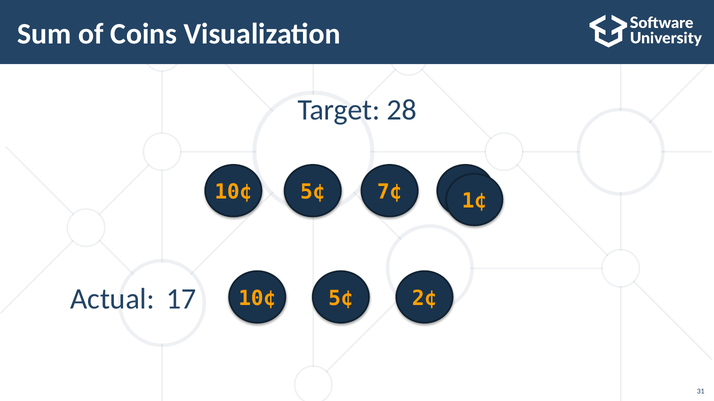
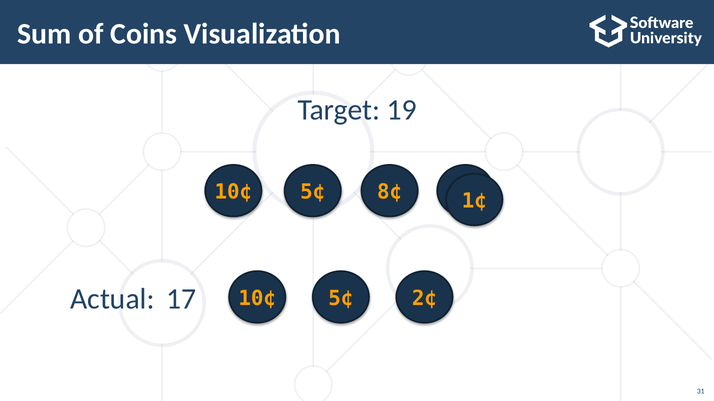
28: 28 -> 19 (402, 110)
7¢: 7¢ -> 8¢ (390, 192)
